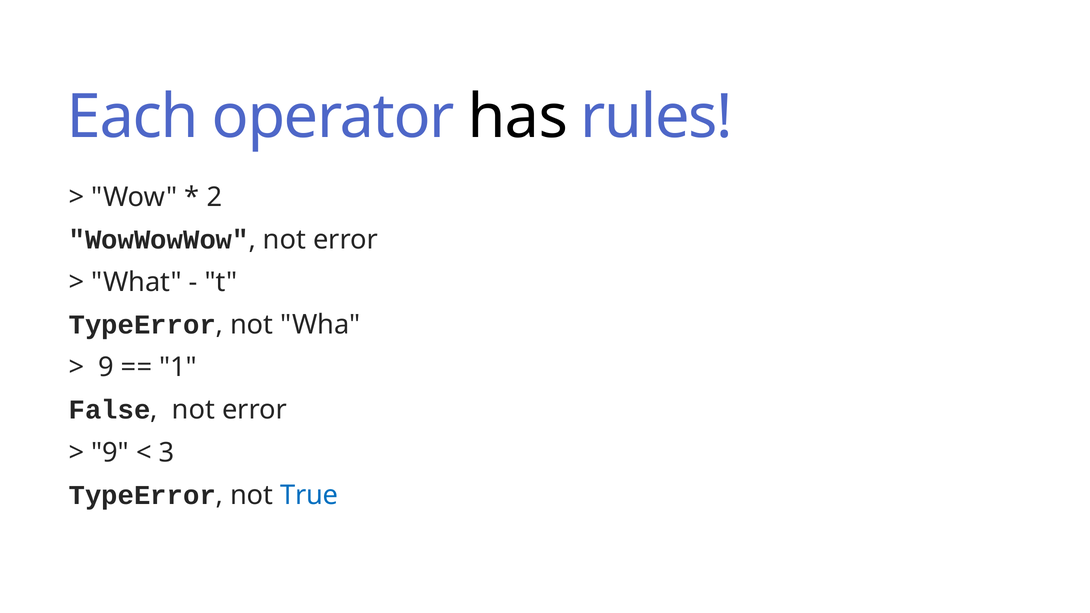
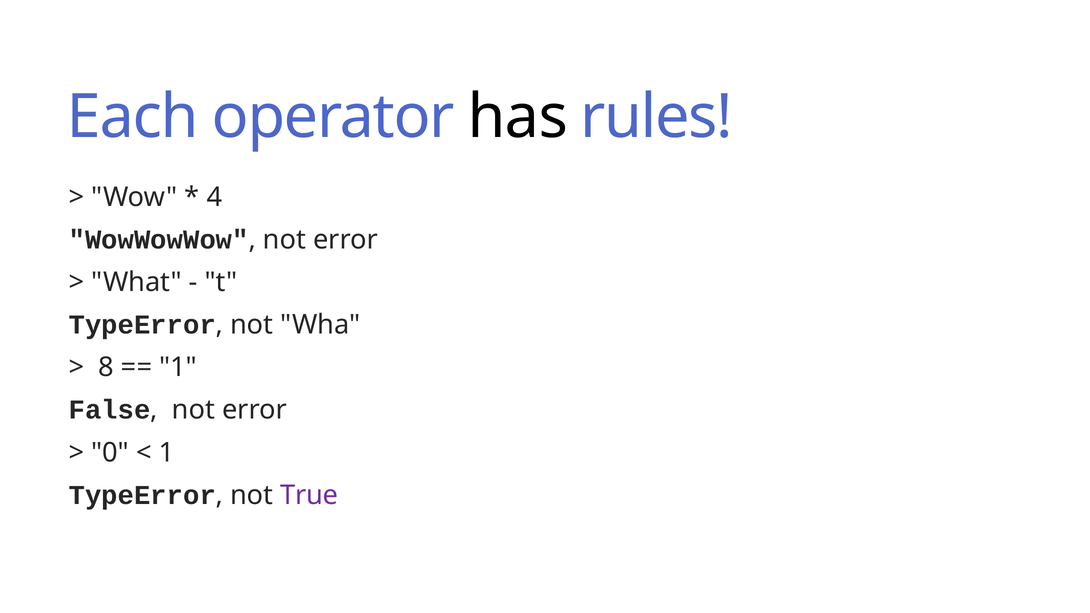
2: 2 -> 4 (214, 197)
9: 9 -> 8 (106, 368)
9: 9 -> 0 (110, 453)
3: 3 -> 1 (167, 453)
True colour: blue -> purple (309, 495)
